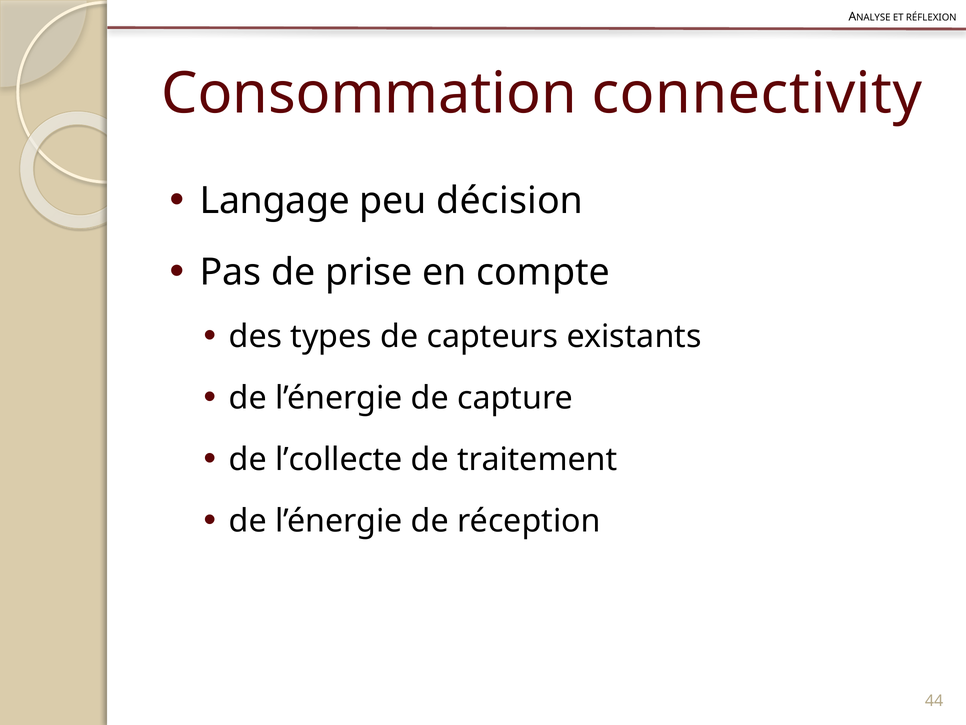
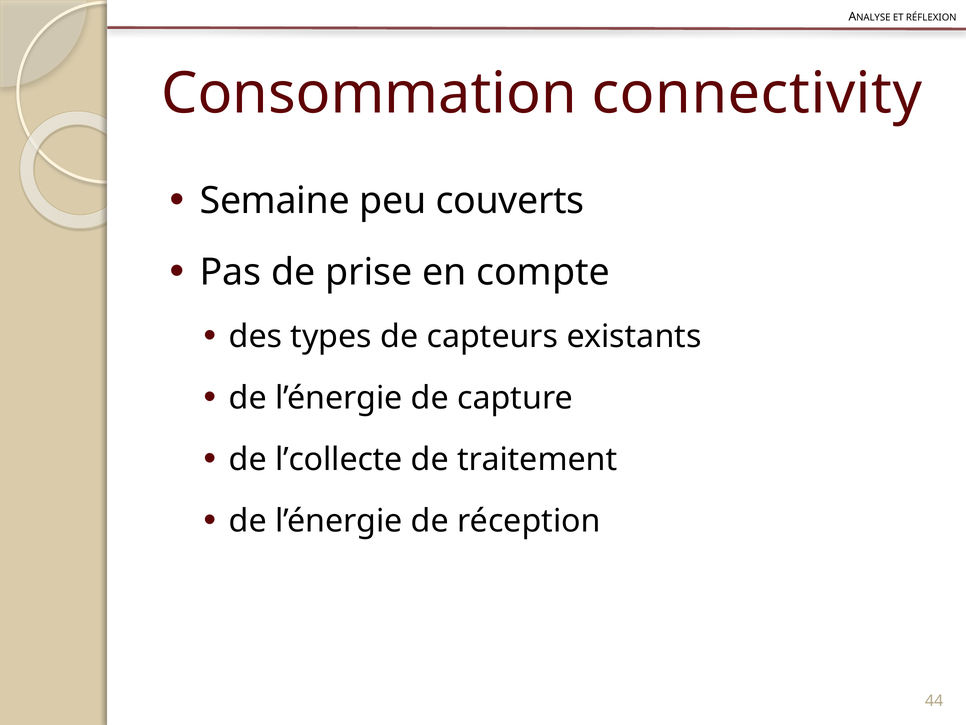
Langage: Langage -> Semaine (275, 201)
décision: décision -> couverts (510, 201)
